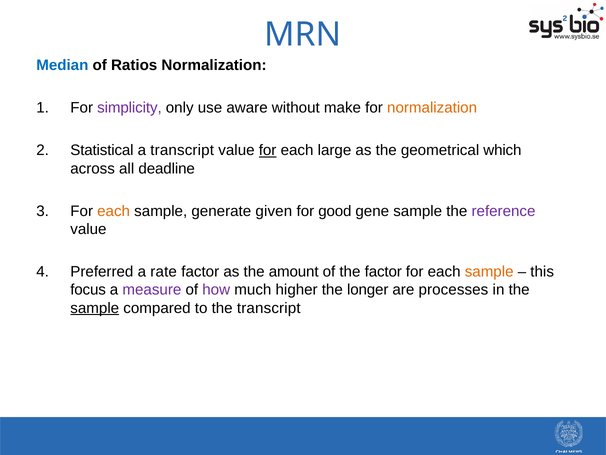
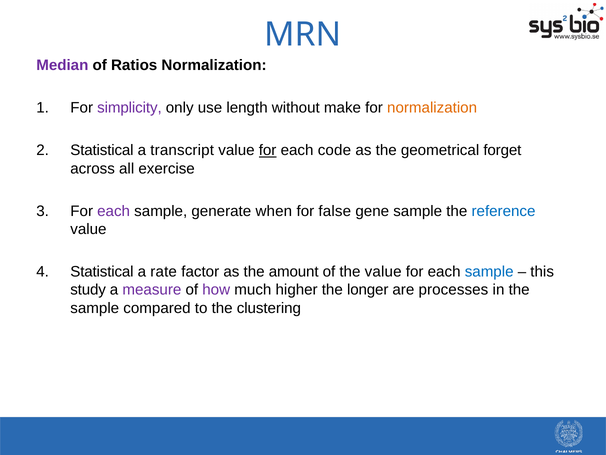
Median colour: blue -> purple (62, 65)
aware: aware -> length (247, 108)
large: large -> code (334, 150)
which: which -> forget (502, 150)
deadline: deadline -> exercise (167, 168)
each colour: orange -> purple (114, 211)
given: given -> when (274, 211)
good: good -> false (335, 211)
reference colour: purple -> blue (504, 211)
Preferred: Preferred -> Statistical (102, 271)
the factor: factor -> value (383, 271)
sample colour: orange -> blue (489, 271)
focus: focus -> study (88, 290)
sample underline: present -> none (95, 308)
the transcript: transcript -> clustering (269, 308)
